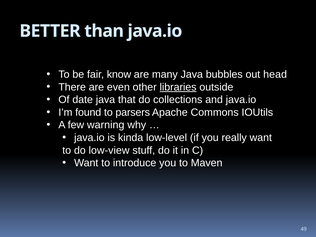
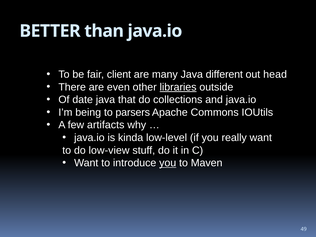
know: know -> client (119, 74)
bubbles: bubbles -> different (224, 74)
found: found -> being (88, 112)
warning: warning -> artifacts (106, 125)
you underline: none -> present (168, 163)
